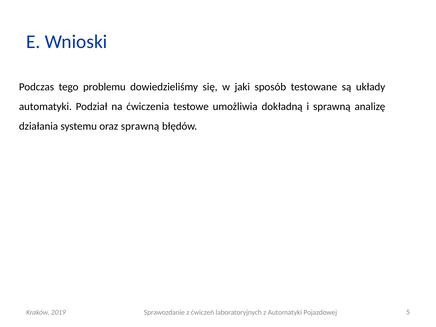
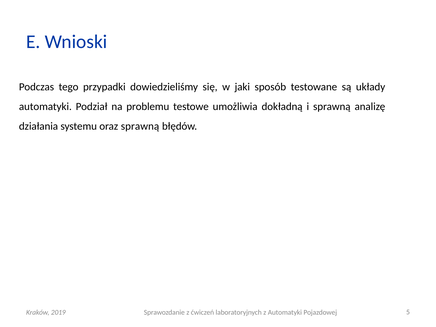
problemu: problemu -> przypadki (104, 87)
ćwiczenia: ćwiczenia -> problemu (148, 107)
